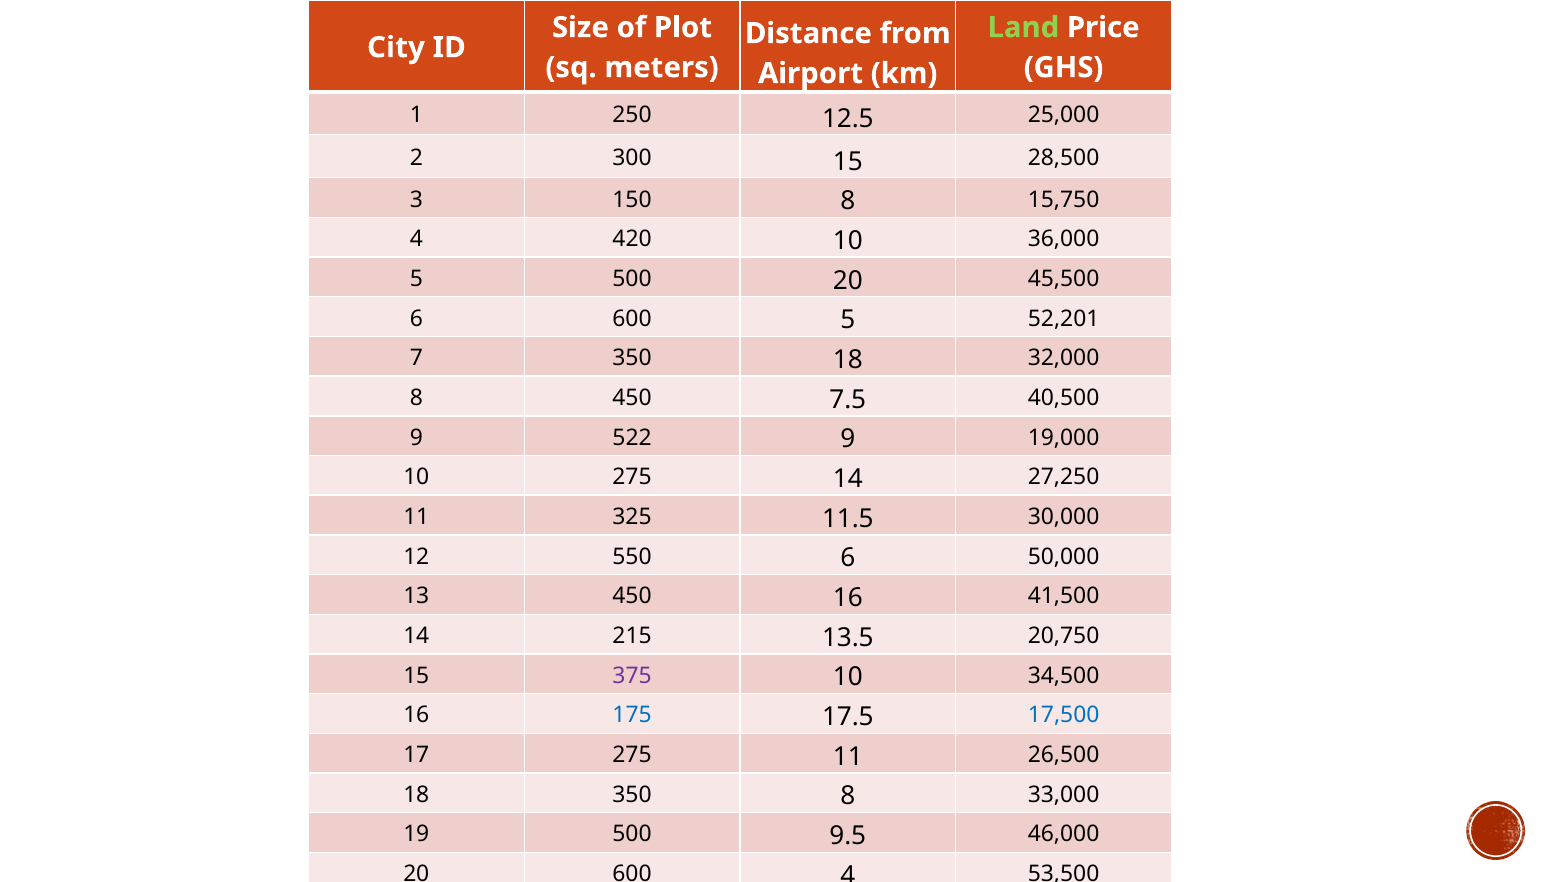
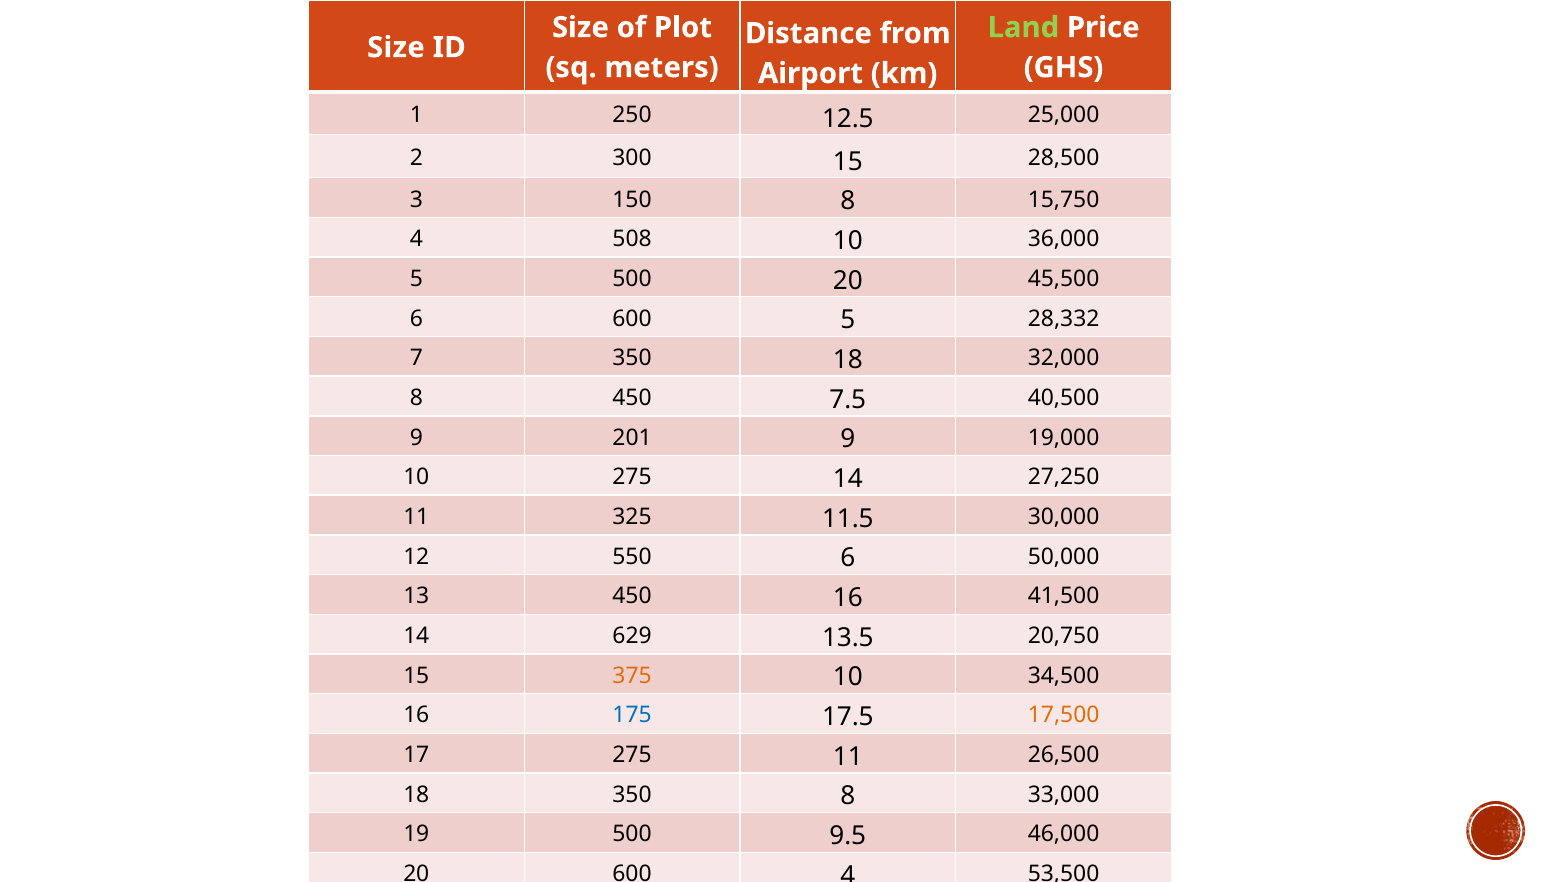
City: City -> Size (396, 48)
420: 420 -> 508 (632, 239)
52,201: 52,201 -> 28,332 (1064, 319)
522: 522 -> 201 (632, 438)
215: 215 -> 629 (632, 636)
375 colour: purple -> orange (632, 676)
17,500 colour: blue -> orange (1064, 715)
